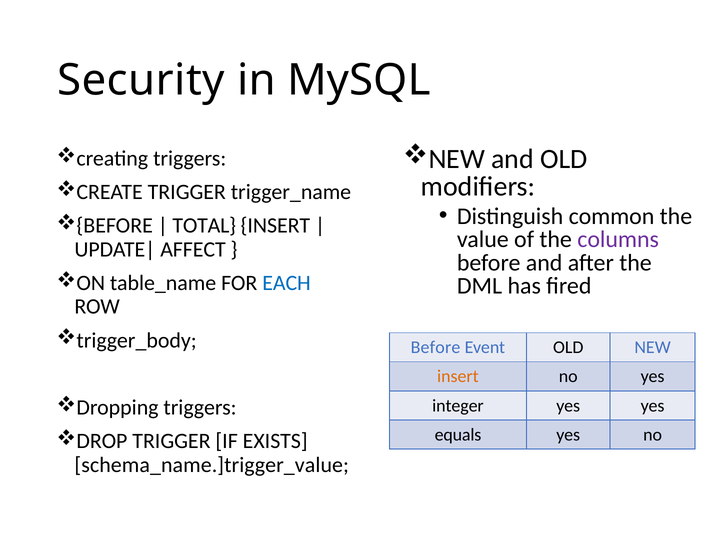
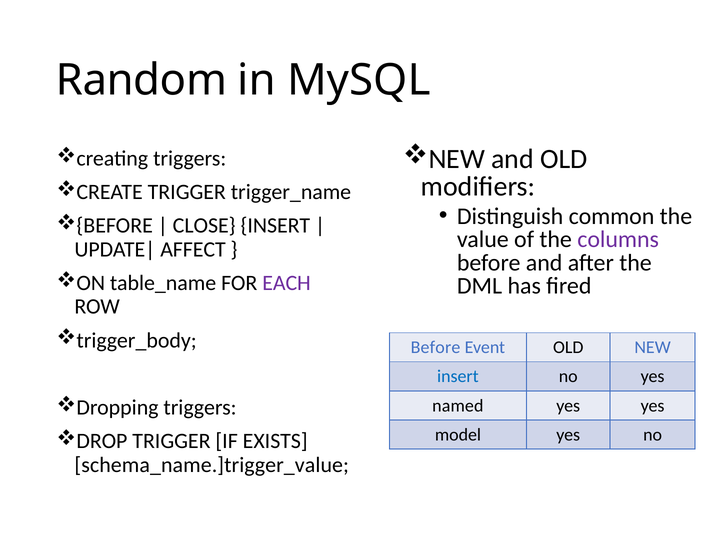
Security: Security -> Random (141, 80)
TOTAL: TOTAL -> CLOSE (204, 226)
EACH colour: blue -> purple (287, 283)
insert colour: orange -> blue (458, 377)
integer: integer -> named (458, 406)
equals: equals -> model (458, 435)
